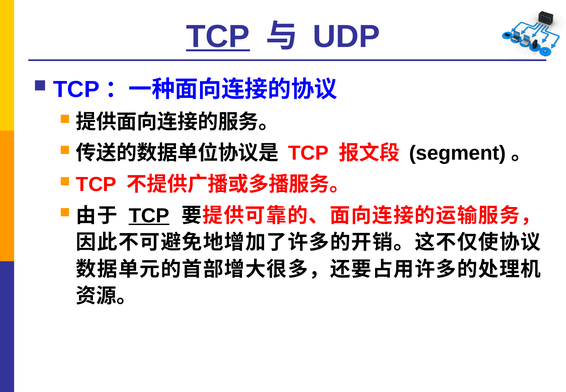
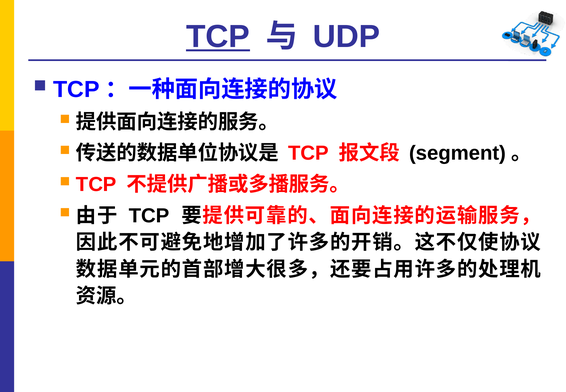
TCP underline: present -> none (149, 216)
